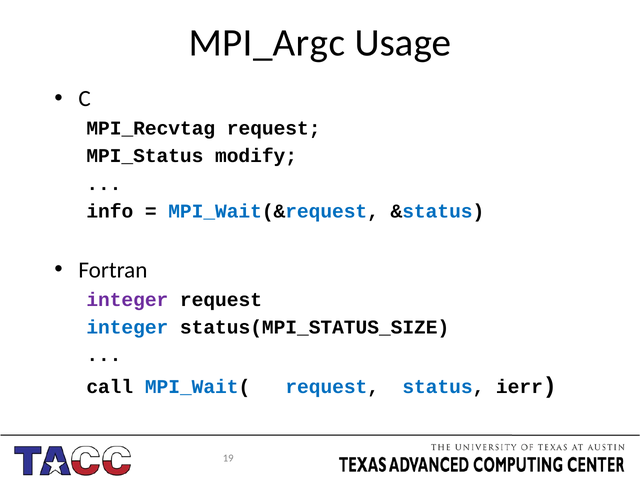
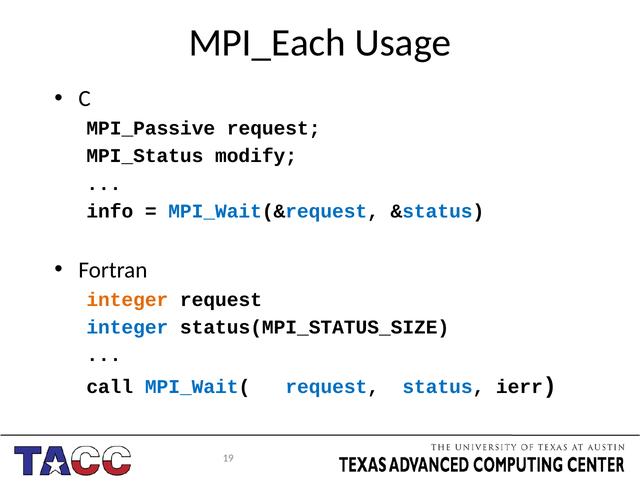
MPI_Argc: MPI_Argc -> MPI_Each (267, 43)
MPI_Recvtag: MPI_Recvtag -> MPI_Passive (151, 128)
integer colour: purple -> orange (127, 300)
